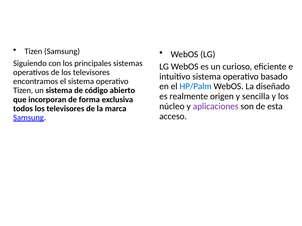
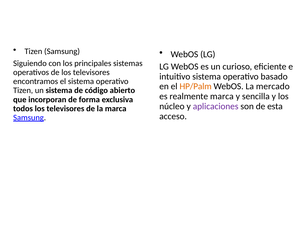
HP/Palm colour: blue -> orange (196, 87)
diseñado: diseñado -> mercado (273, 87)
realmente origen: origen -> marca (222, 97)
